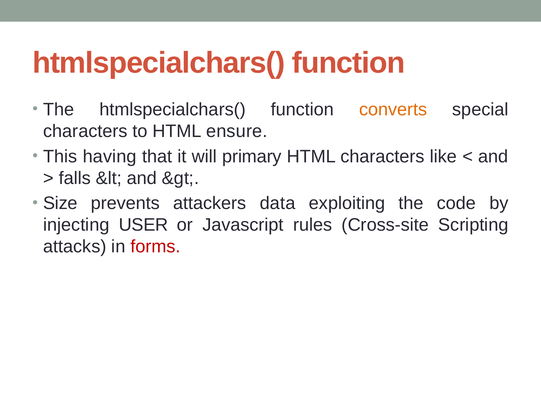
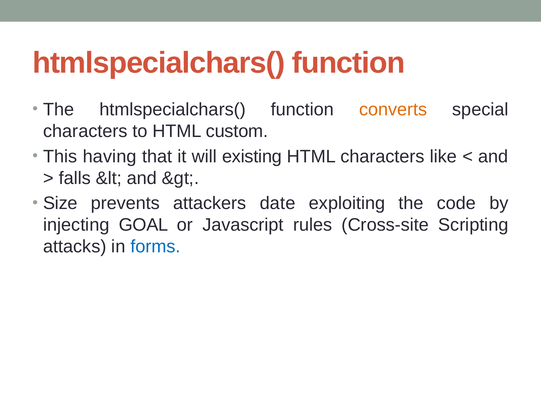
ensure: ensure -> custom (237, 131)
primary: primary -> existing (252, 156)
data: data -> date (278, 203)
USER: USER -> GOAL (144, 225)
forms colour: red -> blue (155, 247)
